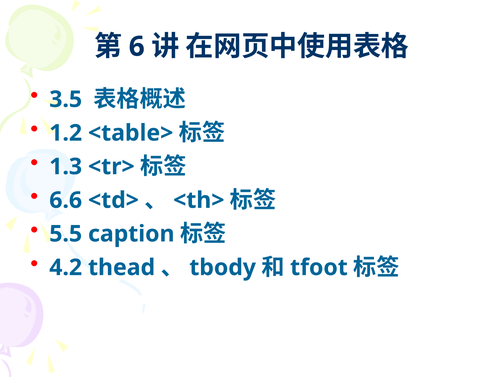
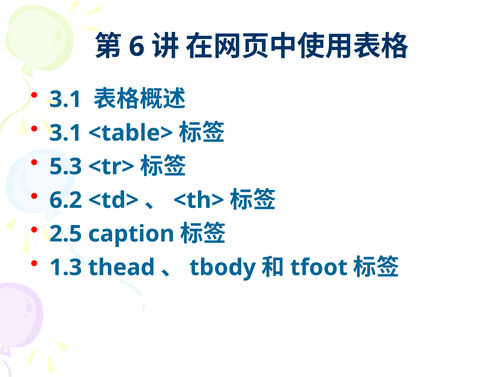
3.5: 3.5 -> 3.1 (66, 99)
1.2: 1.2 -> 3.1 (66, 133)
1.3: 1.3 -> 5.3 (66, 167)
6.6: 6.6 -> 6.2 (66, 200)
5.5: 5.5 -> 2.5 (66, 234)
4.2: 4.2 -> 1.3 (66, 268)
